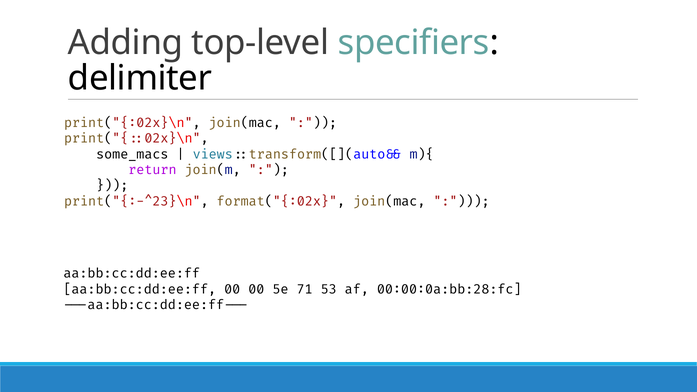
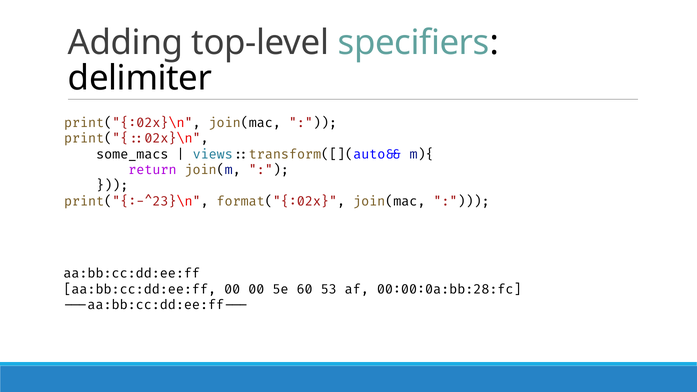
00:00:5e:71:53:af: 00:00:5e:71:53:af -> 00:00:5e:60:53:af (297, 289)
